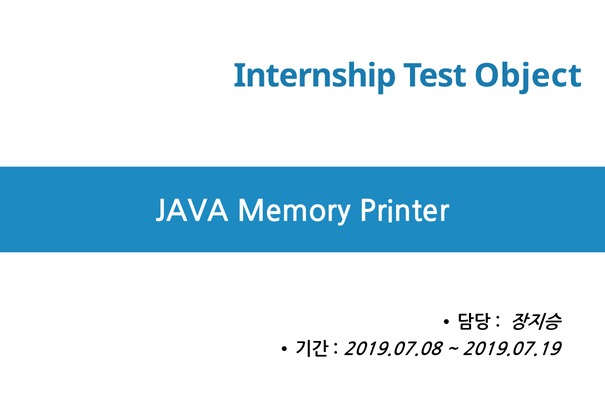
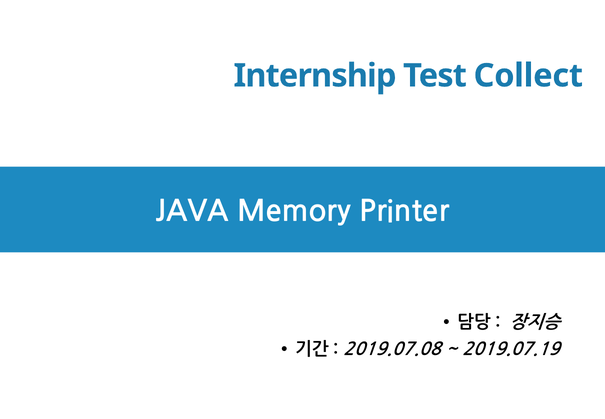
Object: Object -> Collect (528, 76)
